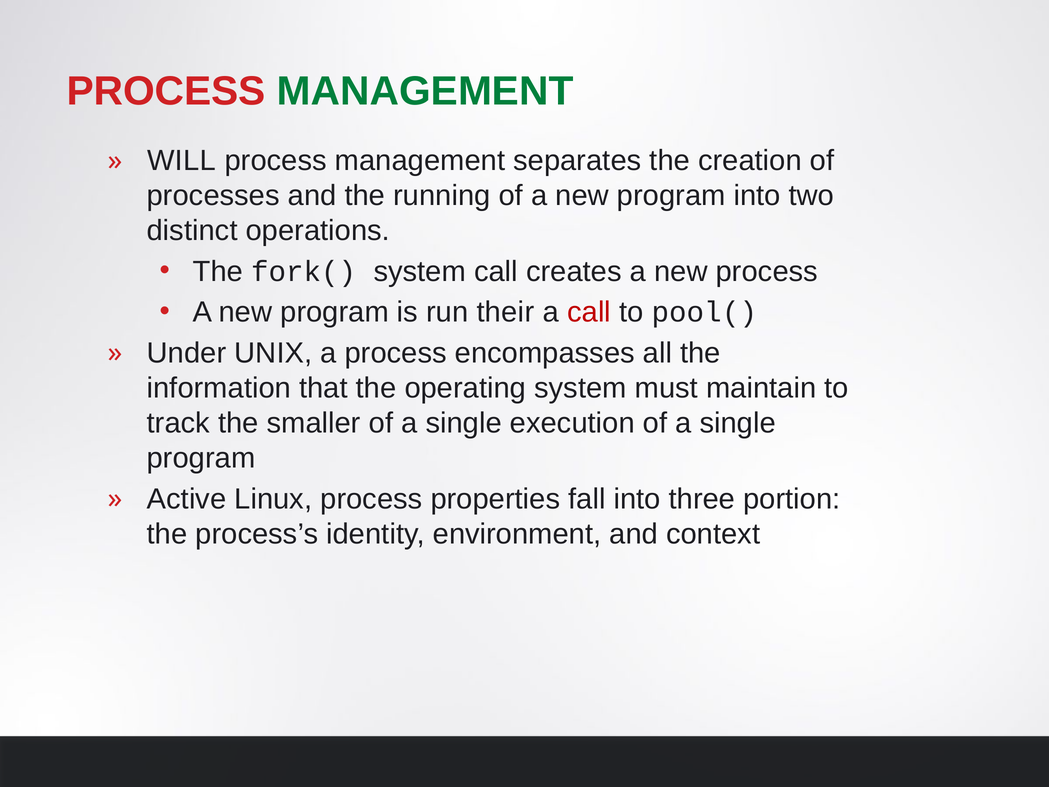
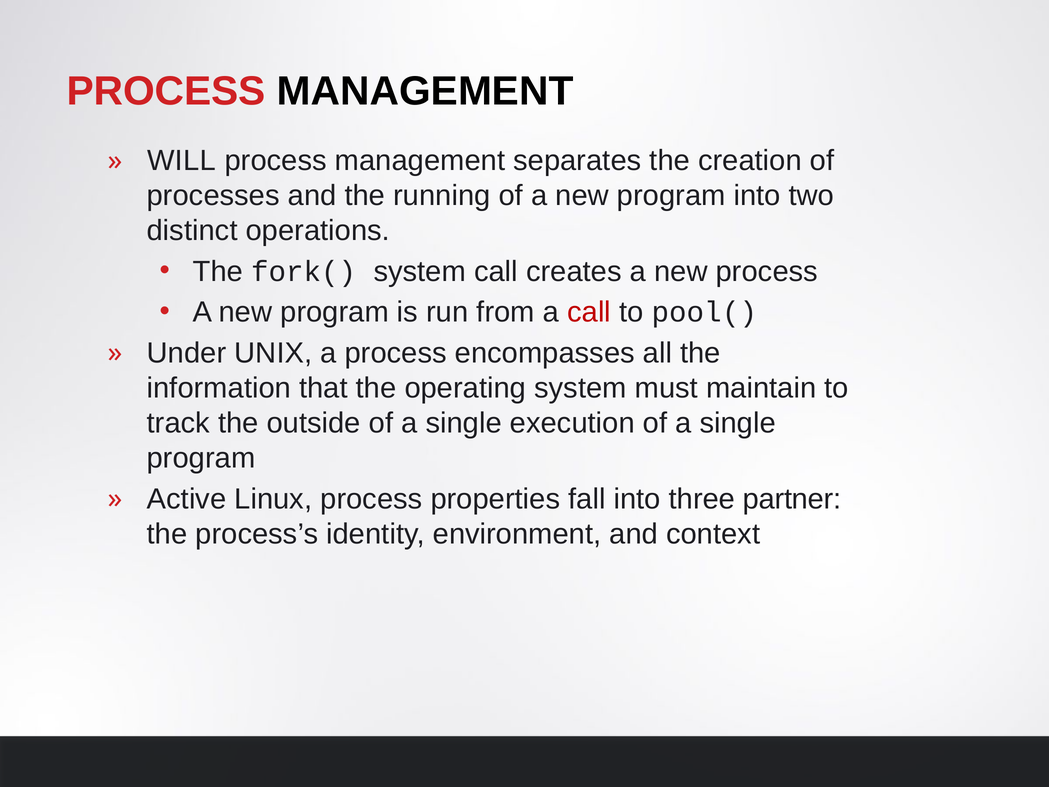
MANAGEMENT colour: green -> black (425, 91)
their: their -> from (506, 312)
smaller: smaller -> outside (314, 423)
portion: portion -> partner (792, 499)
